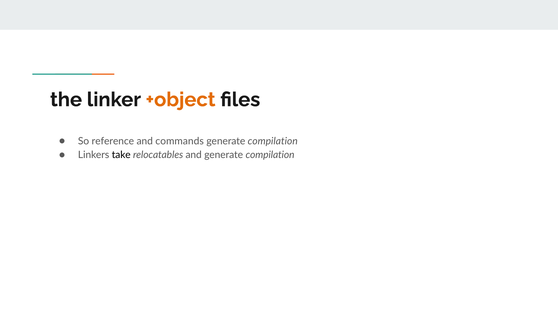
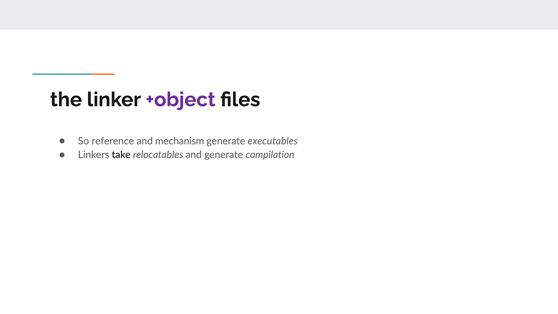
+object colour: orange -> purple (181, 100)
commands: commands -> mechanism (180, 141)
compilation: compilation -> executables (273, 141)
